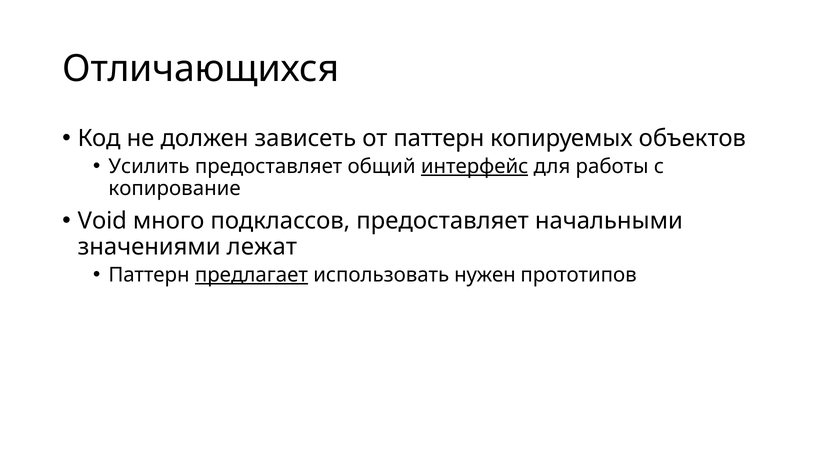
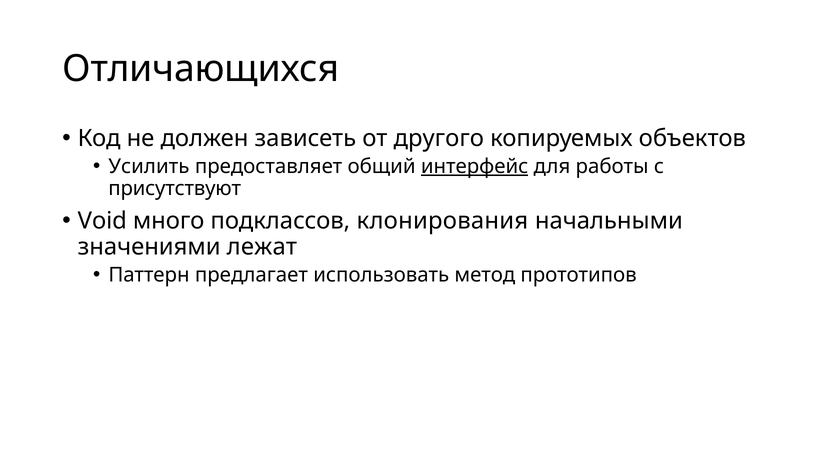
от паттерн: паттерн -> другого (439, 138)
копирование: копирование -> присутствуют (175, 189)
подклассов предоставляет: предоставляет -> клонирования (442, 221)
предлагает underline: present -> none (251, 275)
нужен: нужен -> метод (485, 275)
